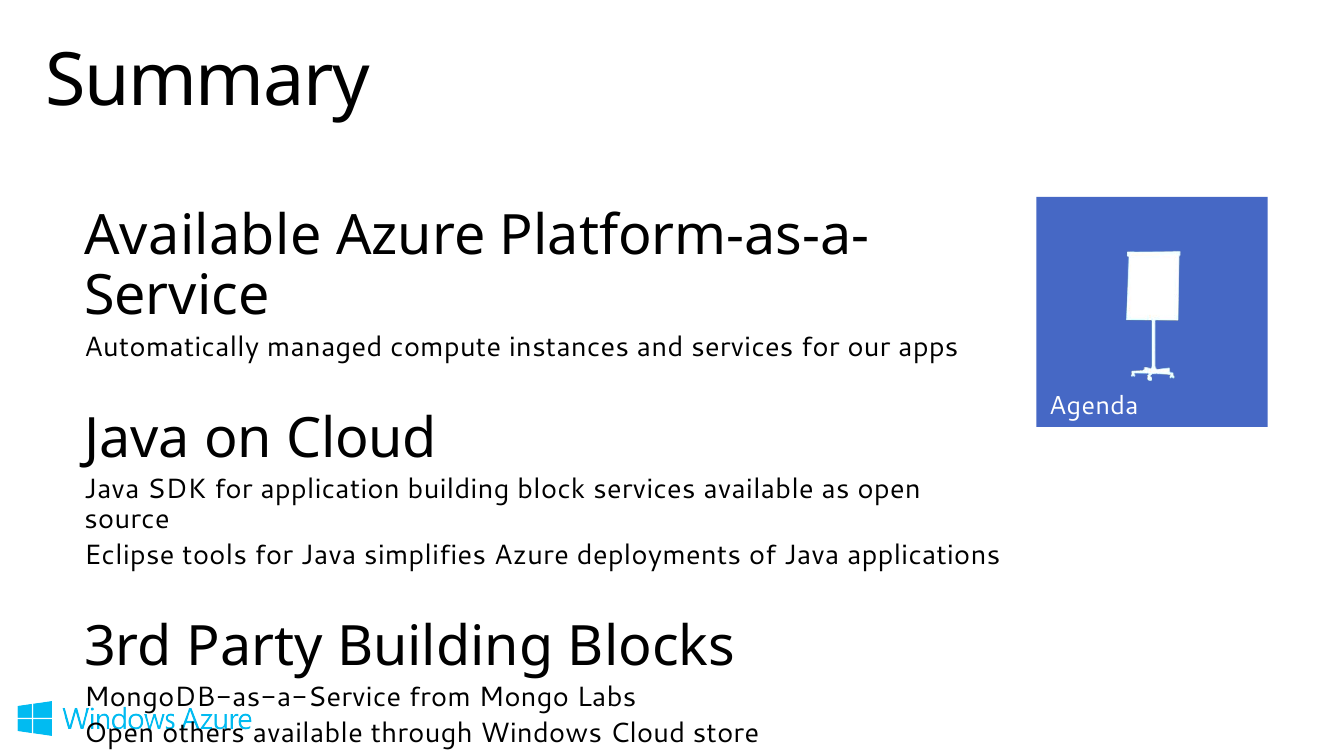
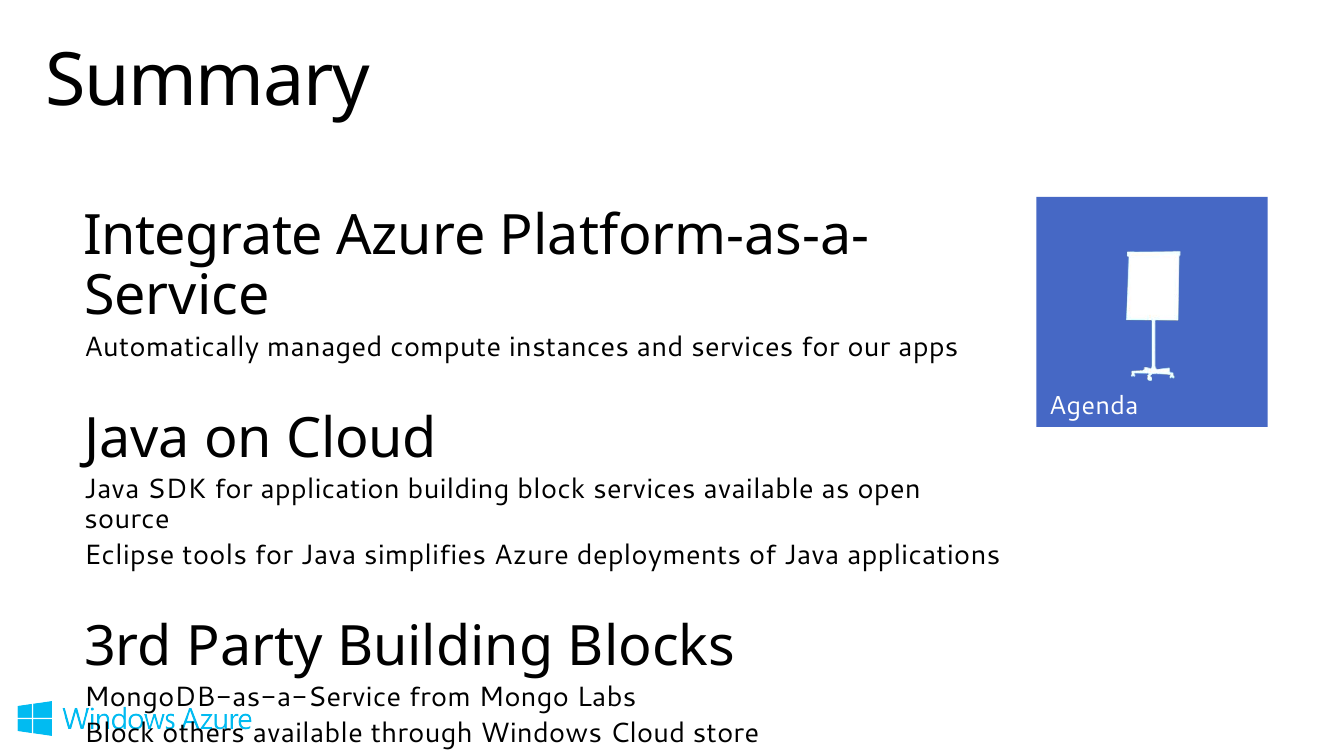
Available: Available -> Integrate (203, 236)
Open: Open -> Block (119, 734)
